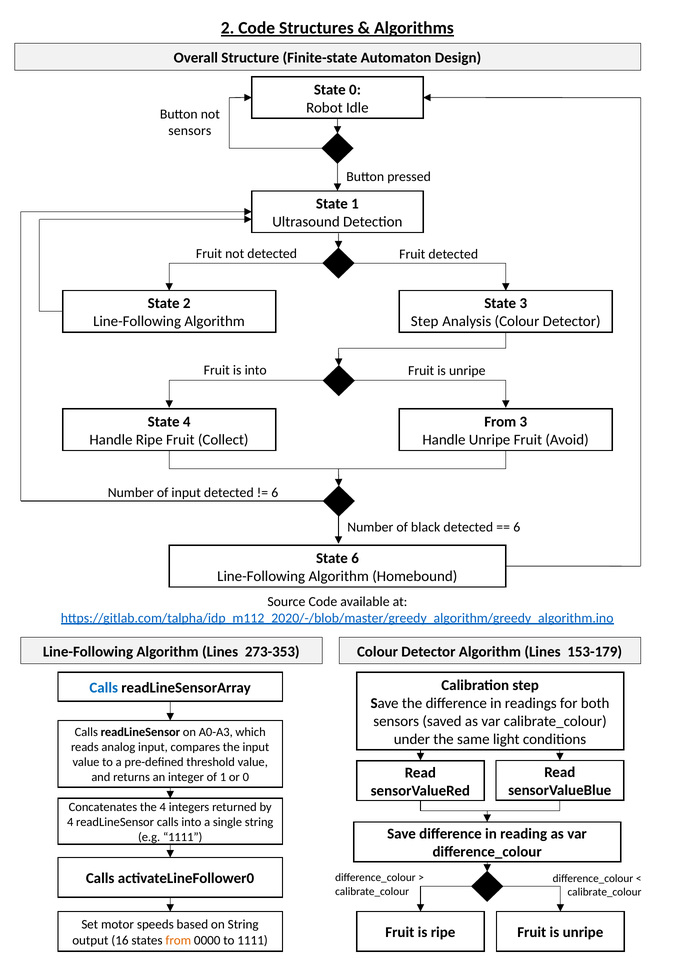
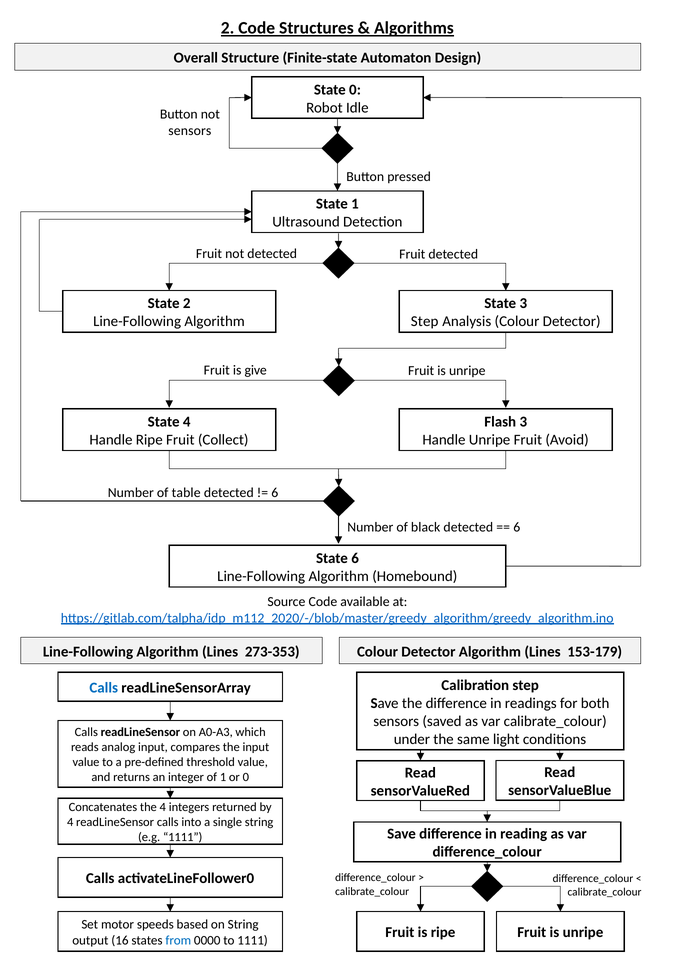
is into: into -> give (256, 370)
From: From -> Flash (500, 422)
of input: input -> table (186, 493)
from colour: orange -> blue (178, 940)
